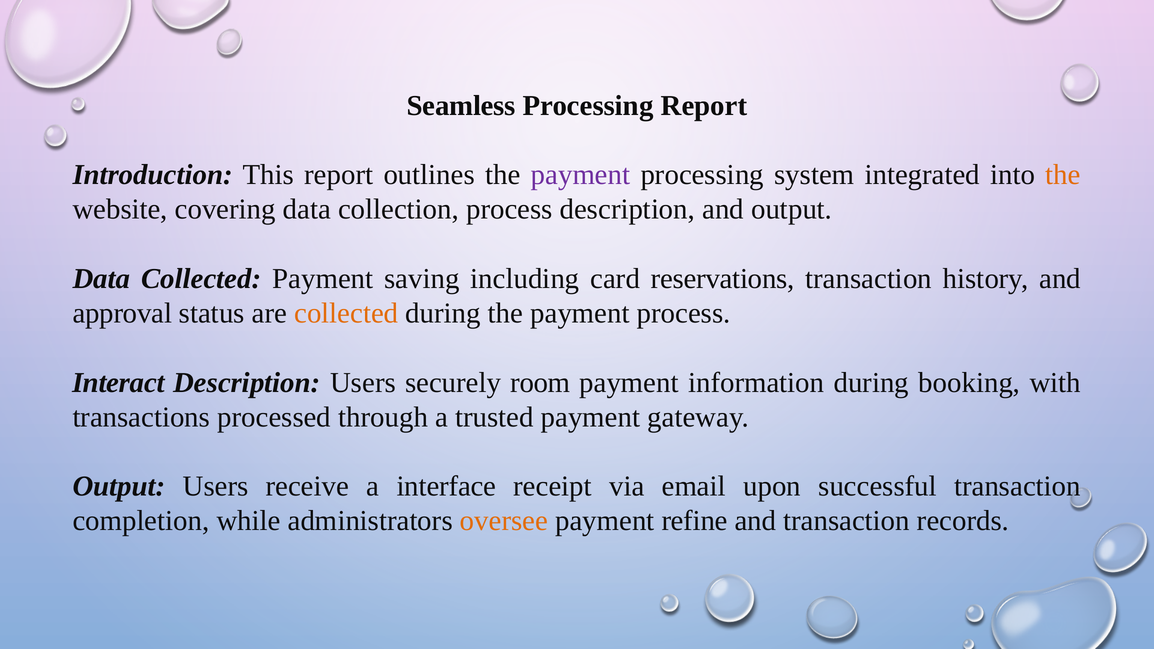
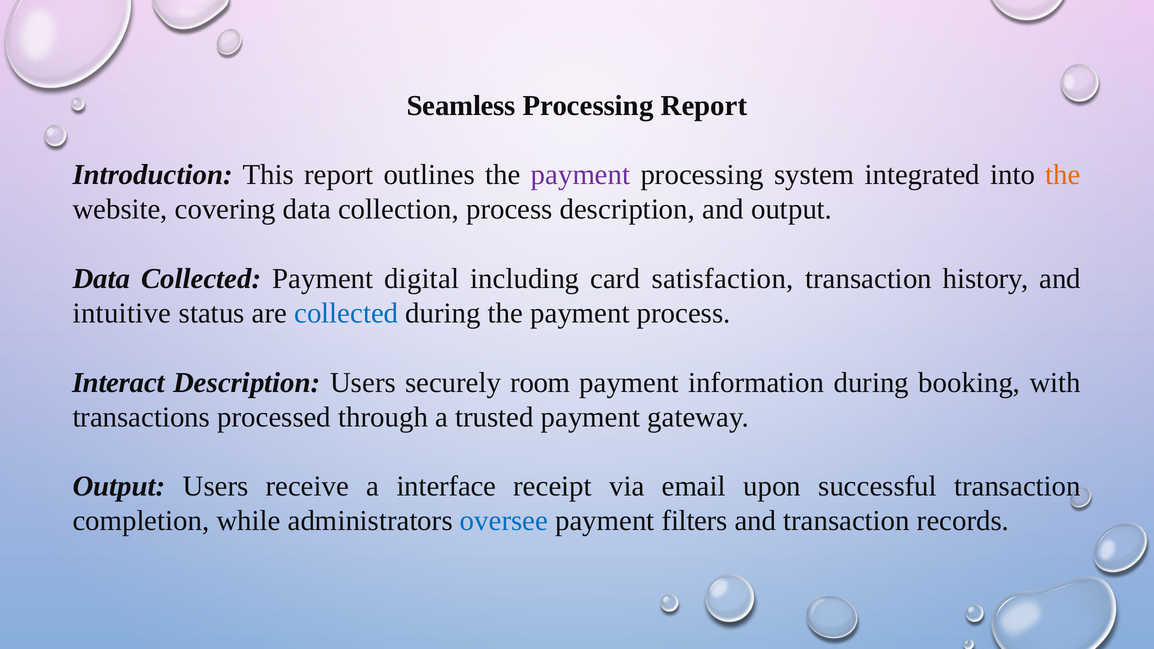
saving: saving -> digital (422, 279)
reservations: reservations -> satisfaction (723, 279)
approval: approval -> intuitive (122, 313)
collected colour: orange -> blue (346, 313)
oversee colour: orange -> blue (504, 521)
refine: refine -> filters (695, 521)
